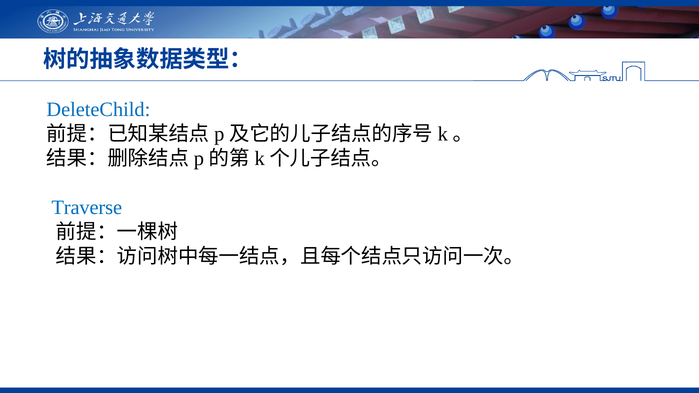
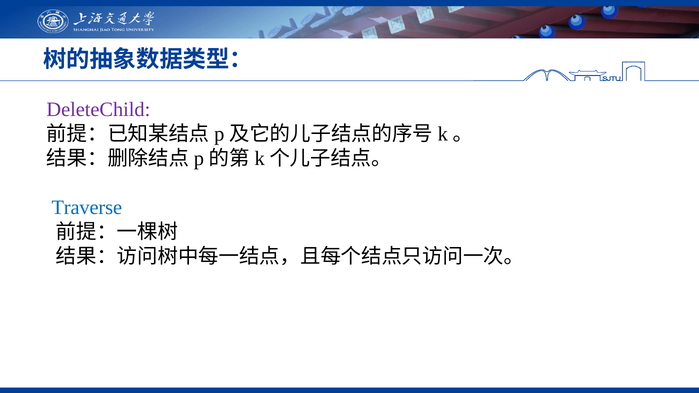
DeleteChild colour: blue -> purple (98, 110)
